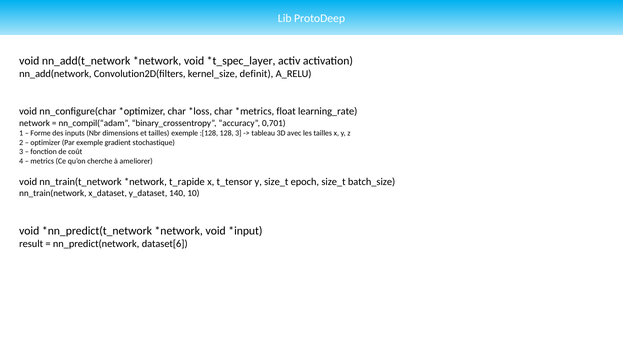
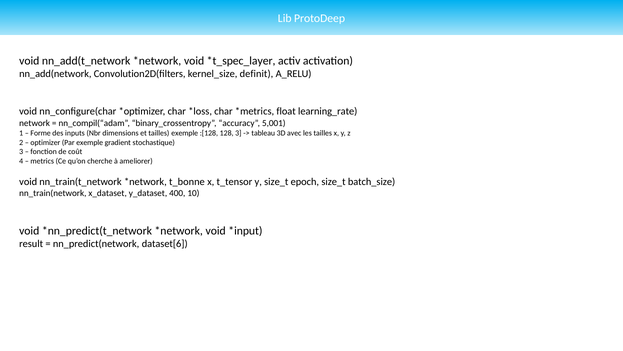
0,701: 0,701 -> 5,001 (274, 123)
t_rapide: t_rapide -> t_bonne (187, 181)
140: 140 -> 400 (177, 193)
